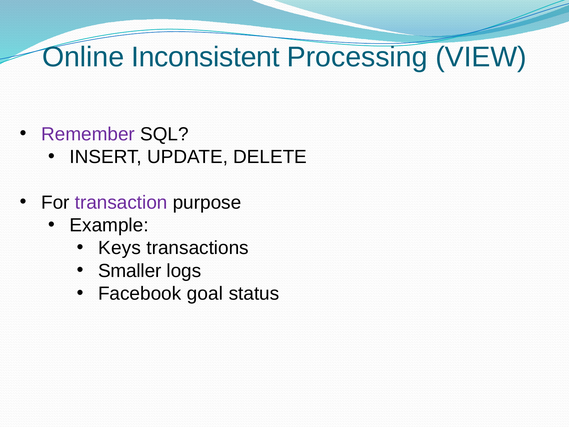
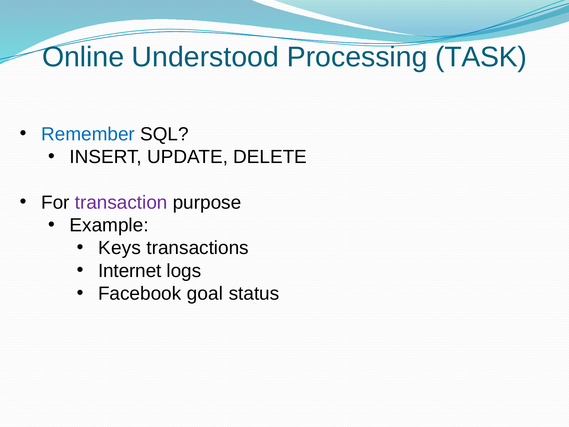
Inconsistent: Inconsistent -> Understood (205, 57)
VIEW: VIEW -> TASK (481, 57)
Remember colour: purple -> blue (88, 134)
Smaller: Smaller -> Internet (130, 271)
